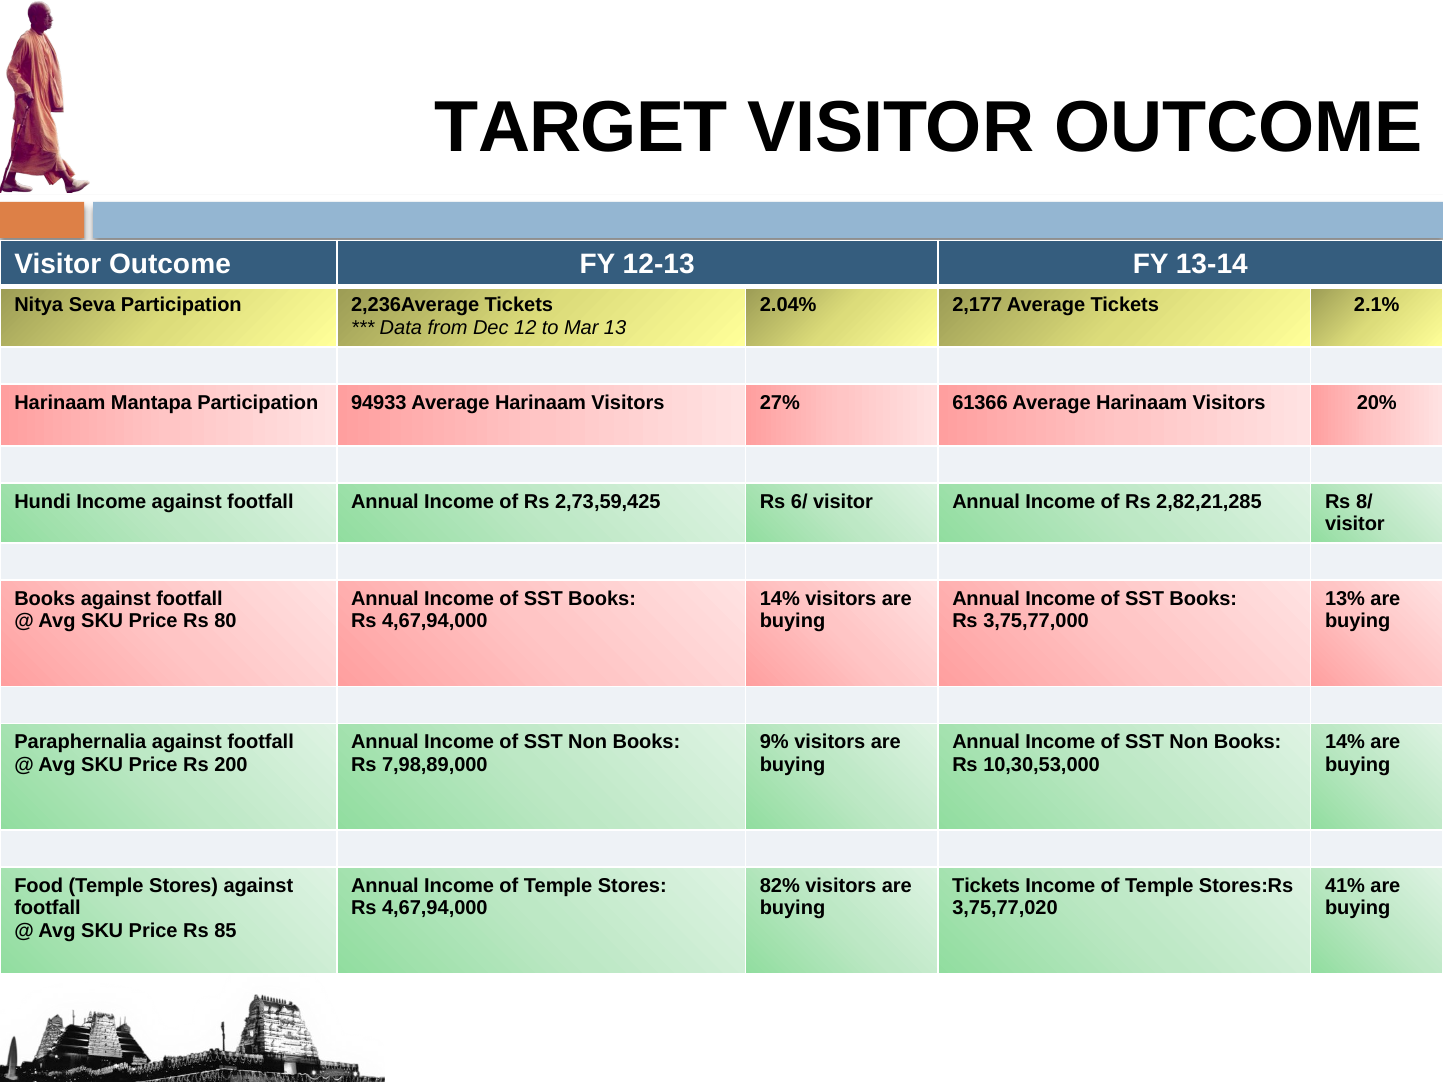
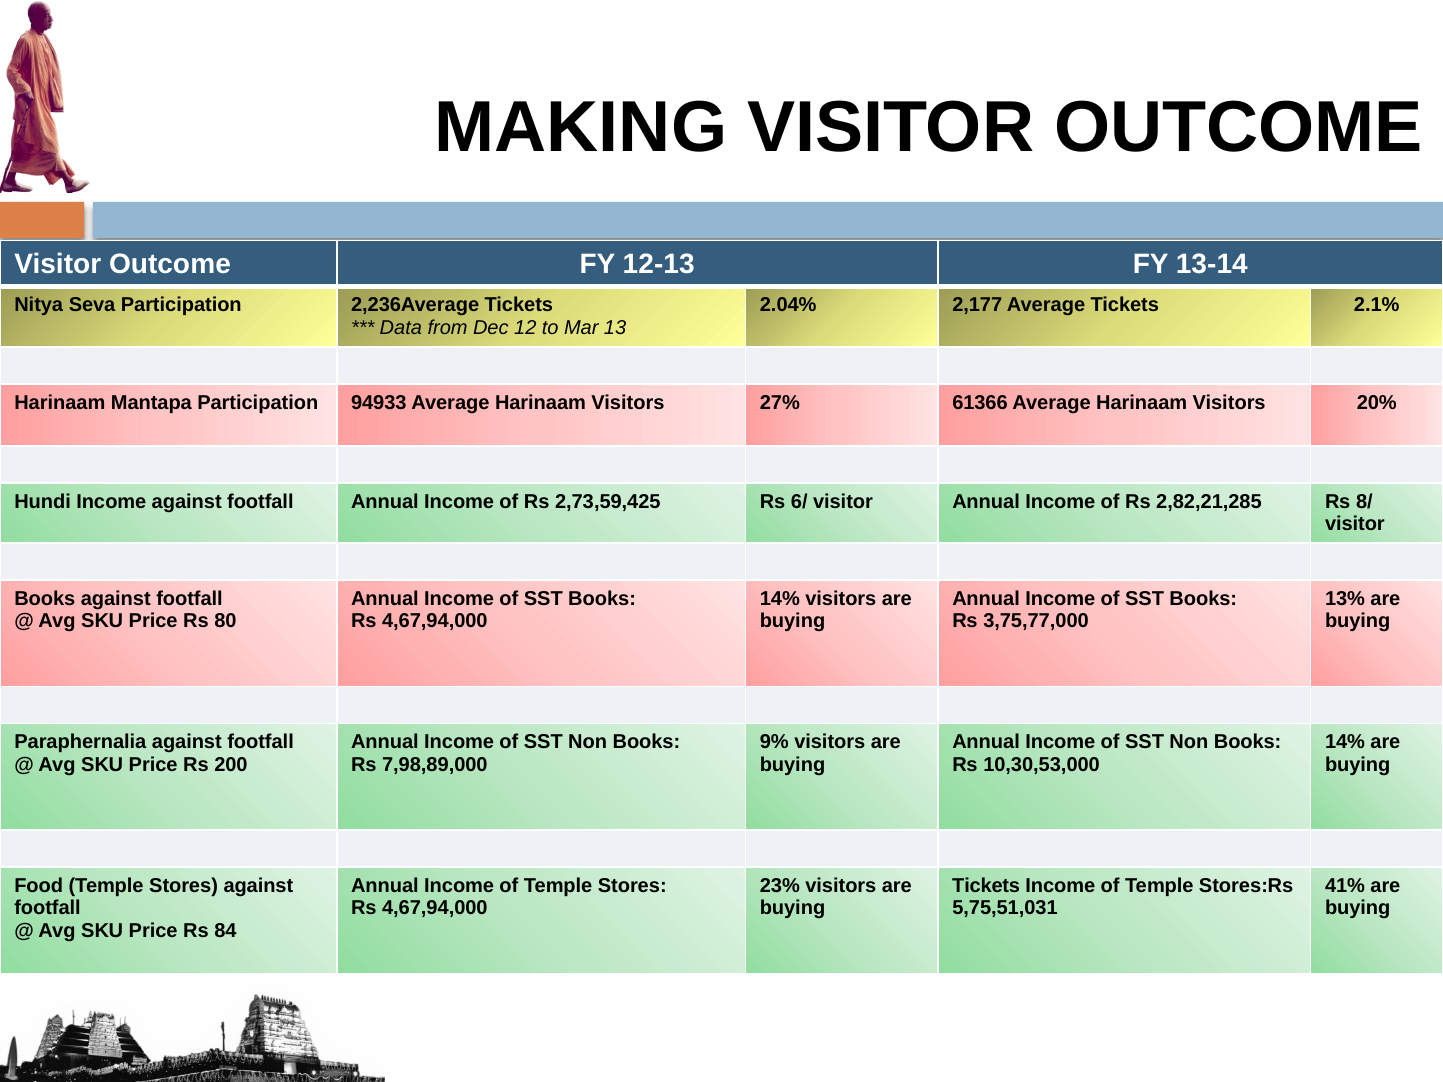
TARGET: TARGET -> MAKING (581, 128)
82%: 82% -> 23% (780, 886)
3,75,77,020: 3,75,77,020 -> 5,75,51,031 (1005, 908)
85: 85 -> 84 (225, 931)
